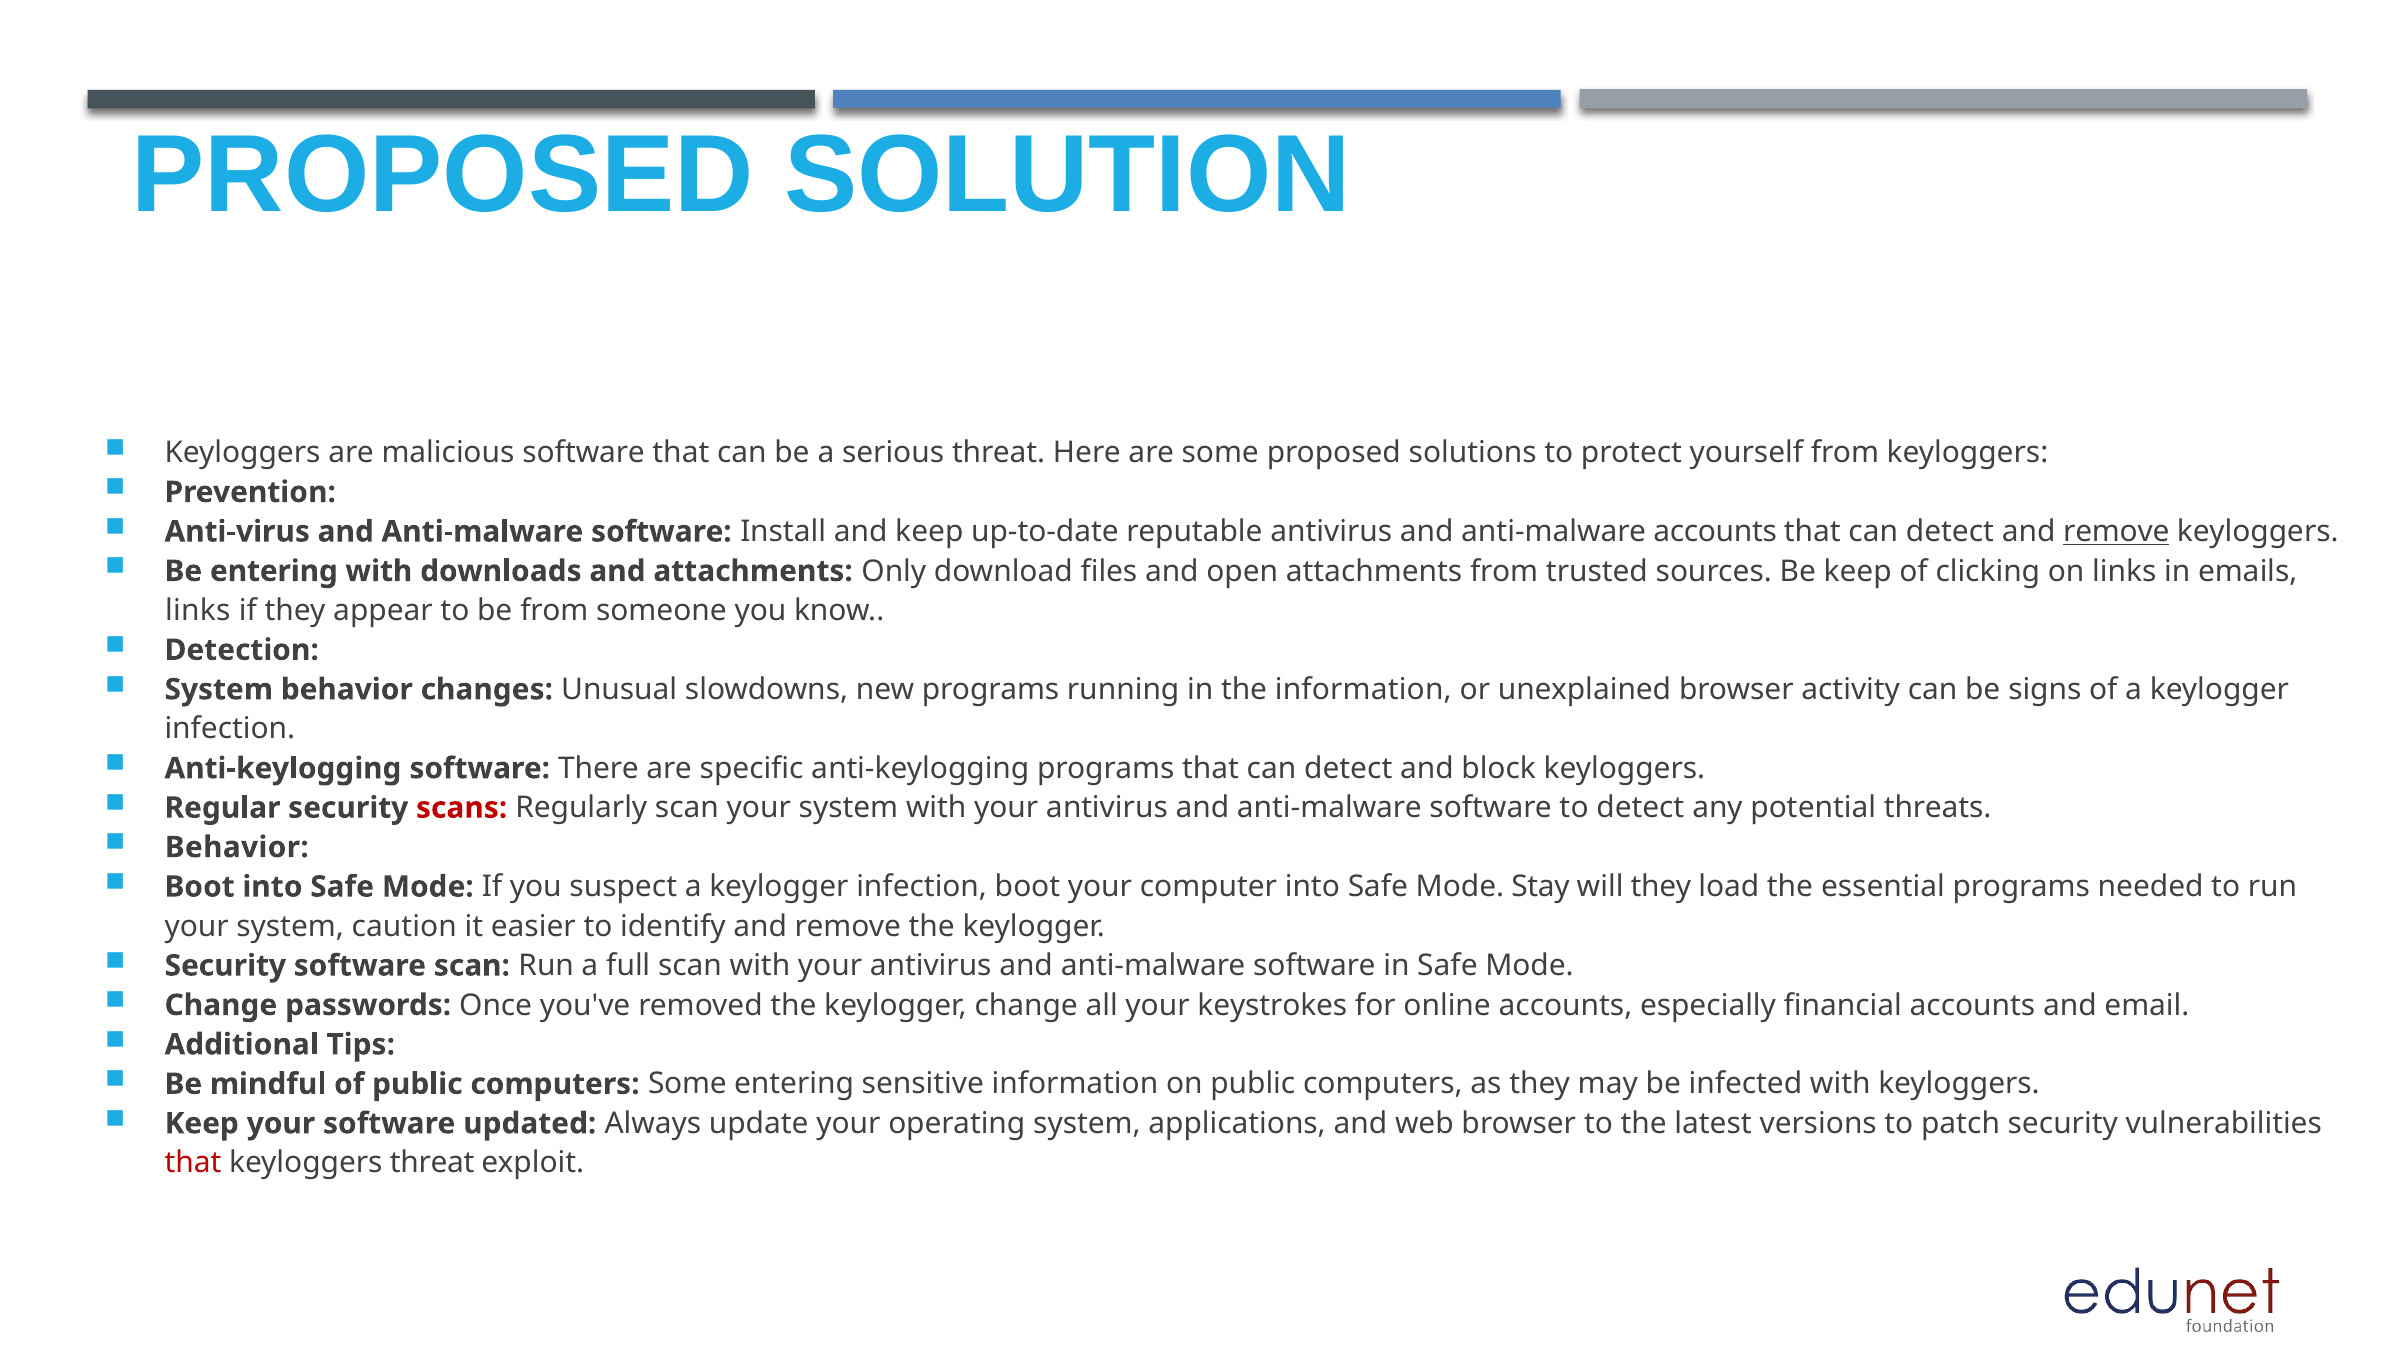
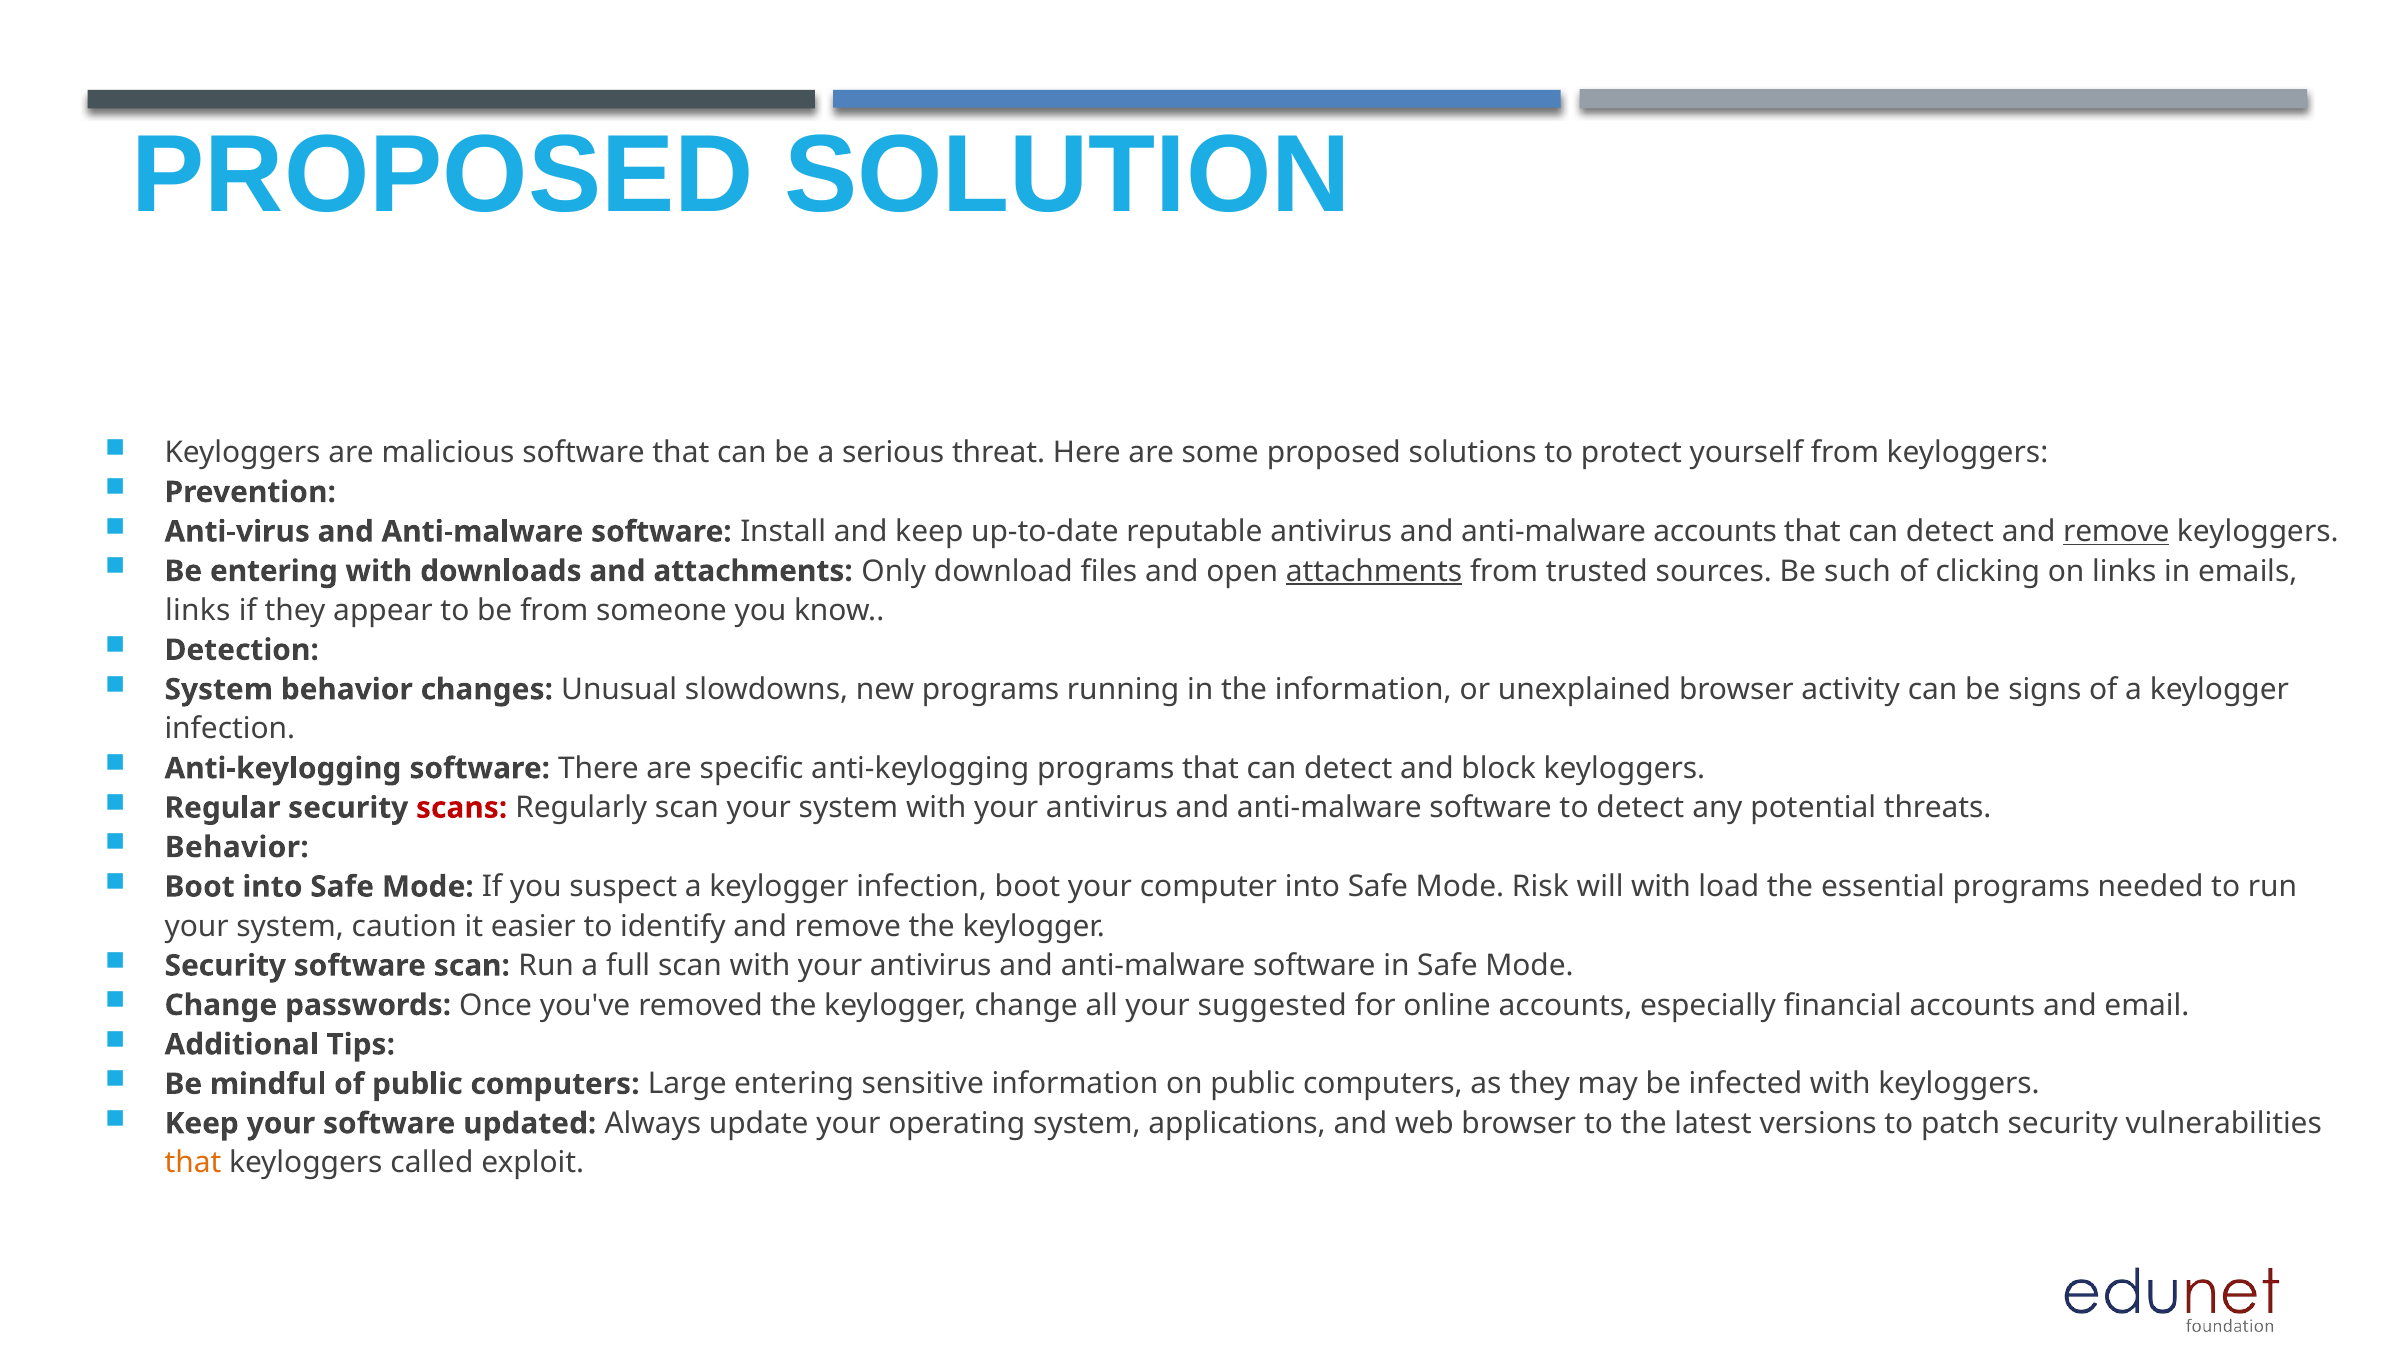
attachments underline: none -> present (1374, 571)
Be keep: keep -> such (1858, 571)
Stay: Stay -> Risk (1540, 887)
will they: they -> with (1661, 887)
keystrokes: keystrokes -> suggested (1272, 1005)
computers Some: Some -> Large (687, 1084)
that colour: red -> orange (193, 1163)
keyloggers threat: threat -> called (432, 1163)
